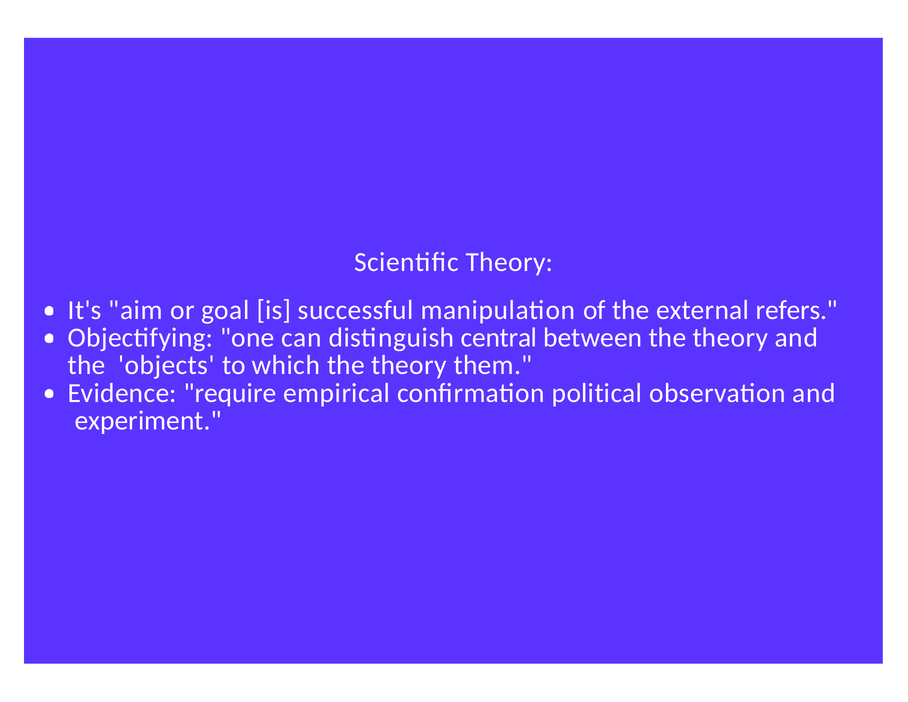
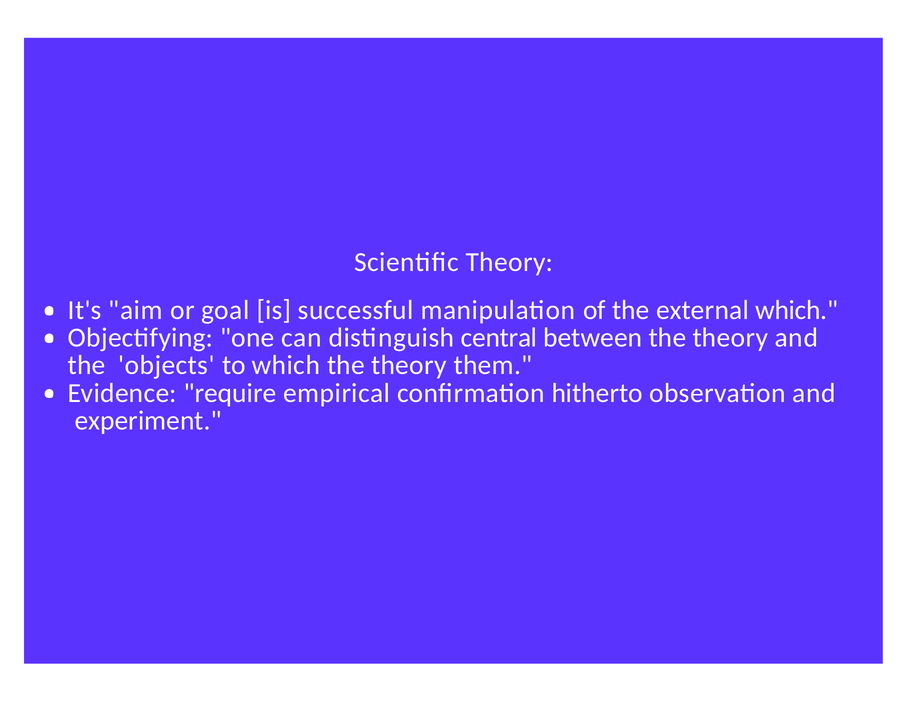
external refers: refers -> which (797, 310)
political: political -> hitherto (597, 393)
